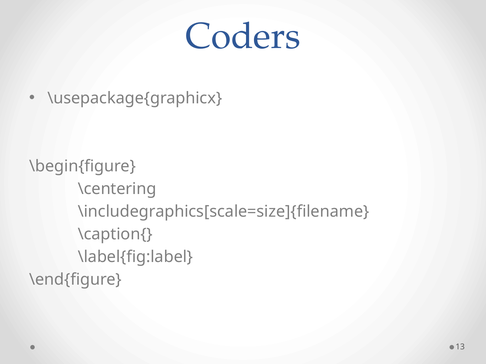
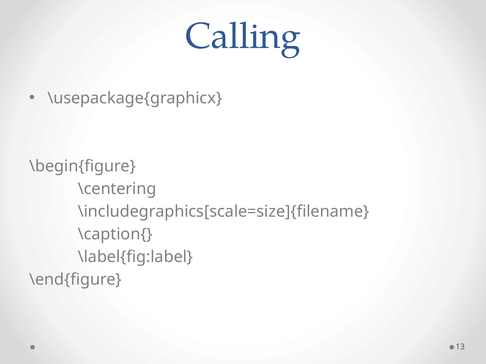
Coders: Coders -> Calling (243, 36)
